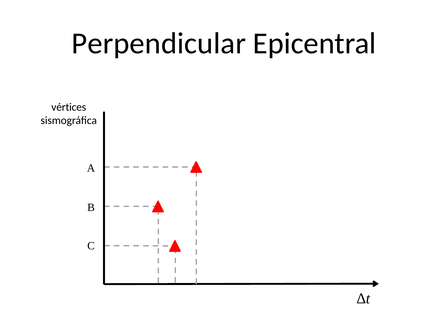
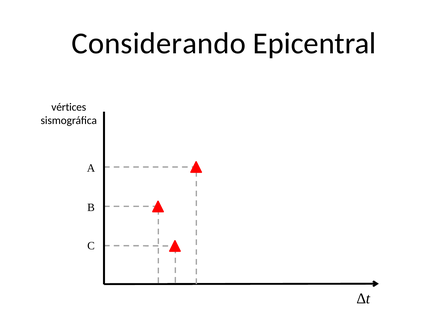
Perpendicular: Perpendicular -> Considerando (159, 44)
